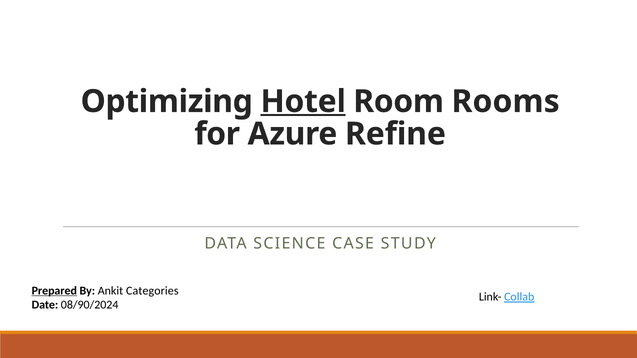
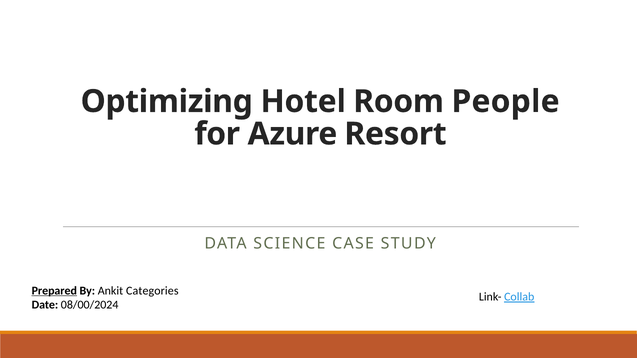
Hotel underline: present -> none (303, 102)
Rooms: Rooms -> People (506, 102)
Refine: Refine -> Resort (396, 134)
08/90/2024: 08/90/2024 -> 08/00/2024 (90, 305)
